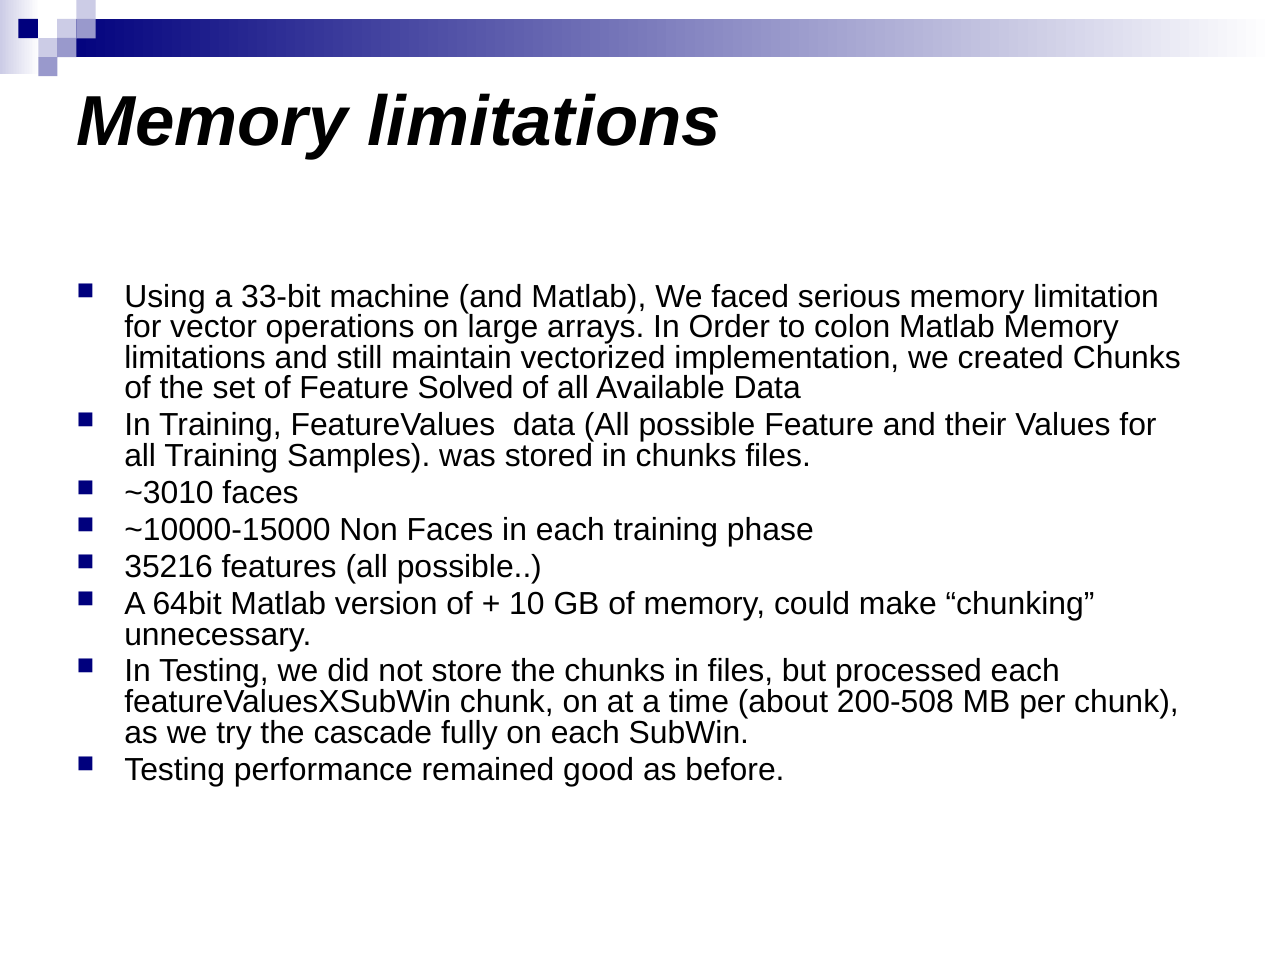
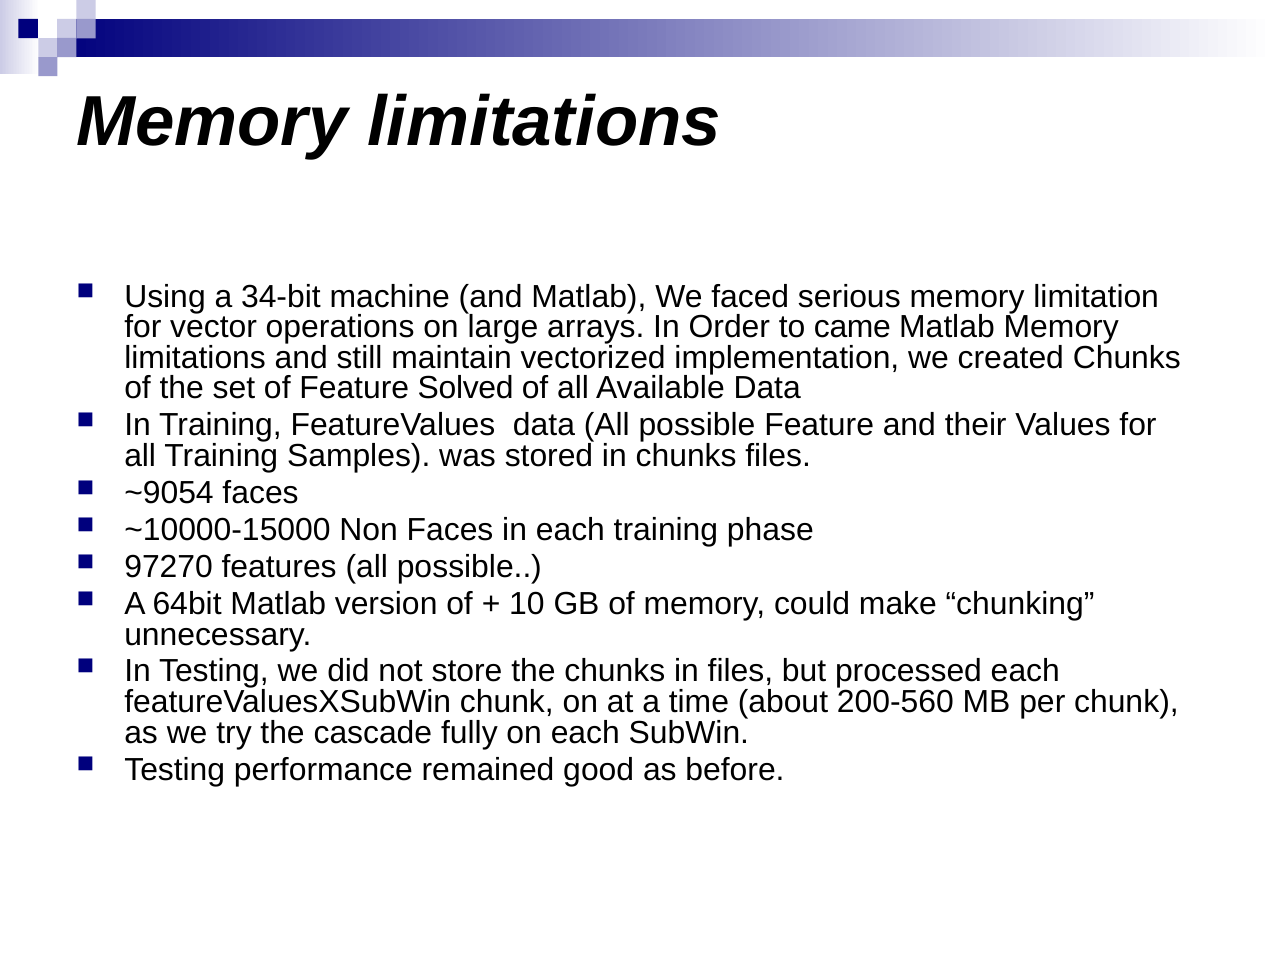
33-bit: 33-bit -> 34-bit (281, 297)
colon: colon -> came (852, 327)
~3010: ~3010 -> ~9054 (169, 493)
35216: 35216 -> 97270 (169, 567)
200-508: 200-508 -> 200-560 (895, 702)
